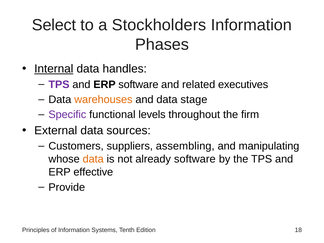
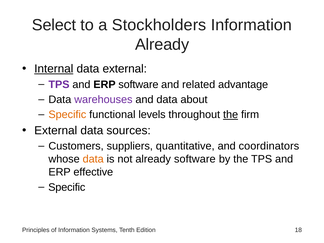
Phases: Phases -> Already (162, 45)
data handles: handles -> external (125, 69)
executives: executives -> advantage (243, 84)
warehouses colour: orange -> purple (103, 100)
stage: stage -> about (194, 100)
Specific colour: purple -> orange (67, 115)
the underline: none -> present (231, 115)
assembling: assembling -> quantitative (185, 146)
manipulating: manipulating -> coordinators (269, 146)
Provide: Provide -> Specific (67, 187)
